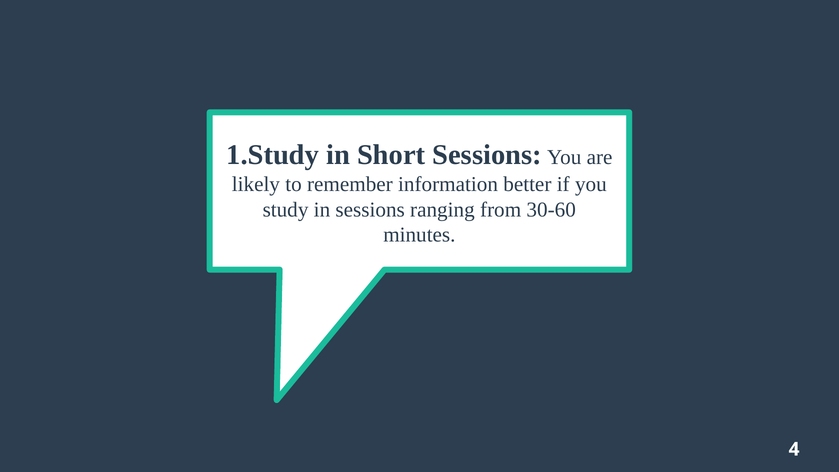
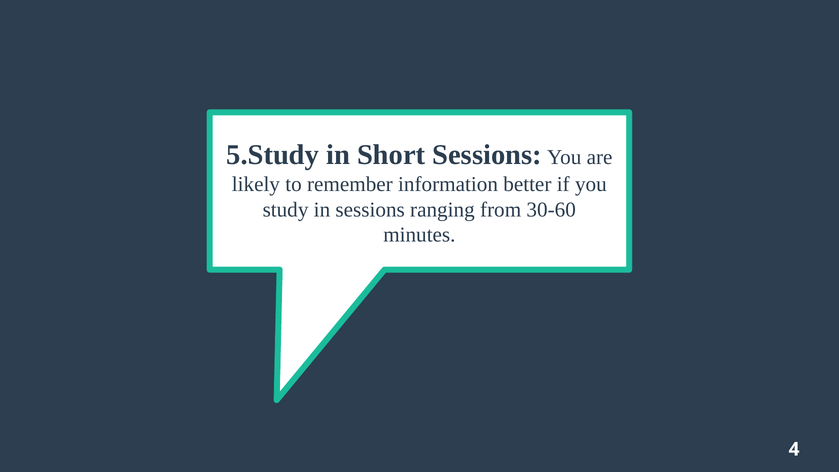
1.Study: 1.Study -> 5.Study (273, 155)
